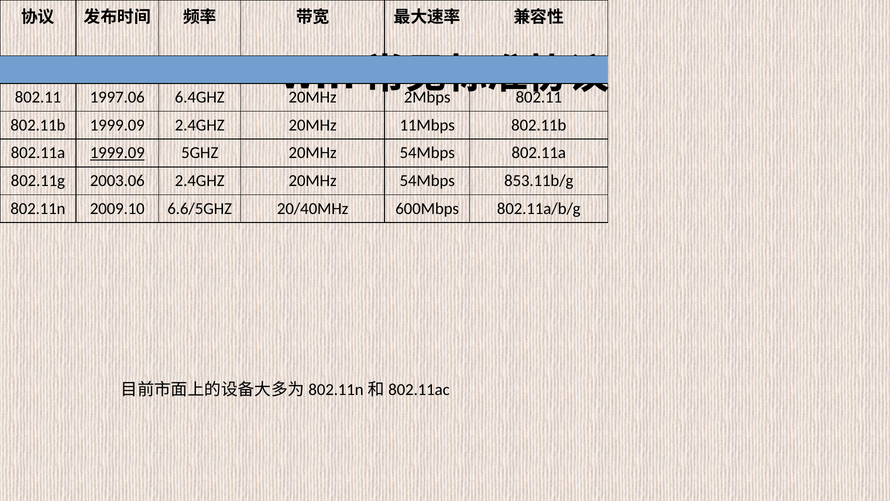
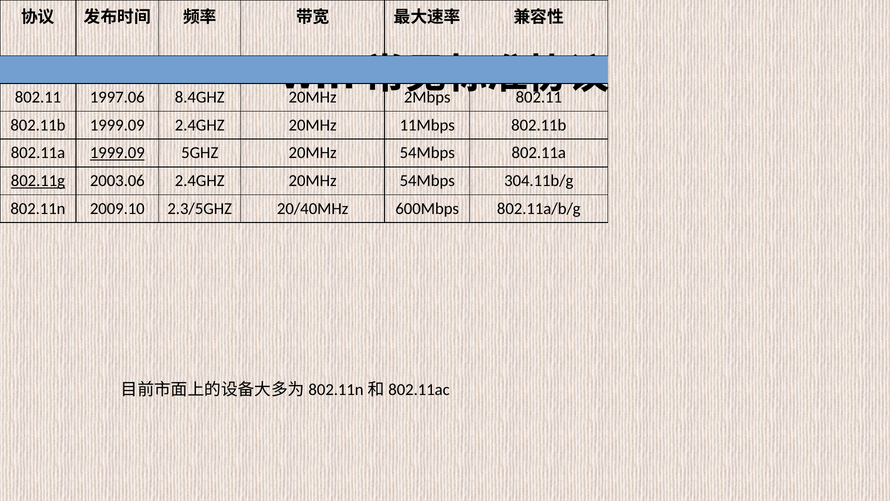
6.4GHZ: 6.4GHZ -> 8.4GHZ (200, 97)
802.11g underline: none -> present (38, 181)
853.11b/g: 853.11b/g -> 304.11b/g (539, 181)
6.6/5GHZ: 6.6/5GHZ -> 2.3/5GHZ (200, 208)
